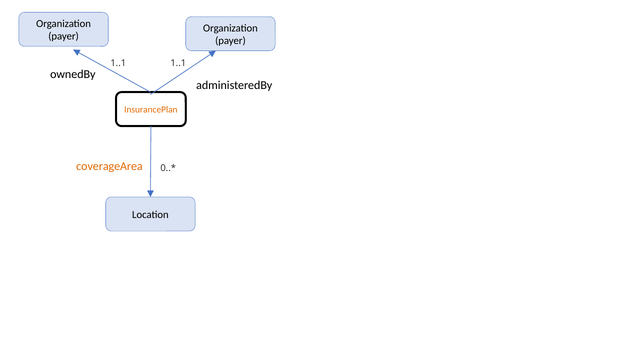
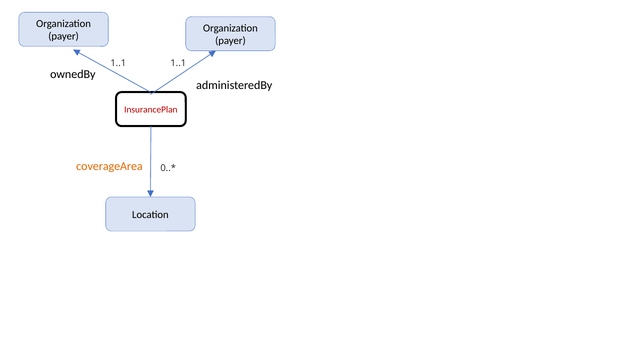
InsurancePlan colour: orange -> red (151, 110)
